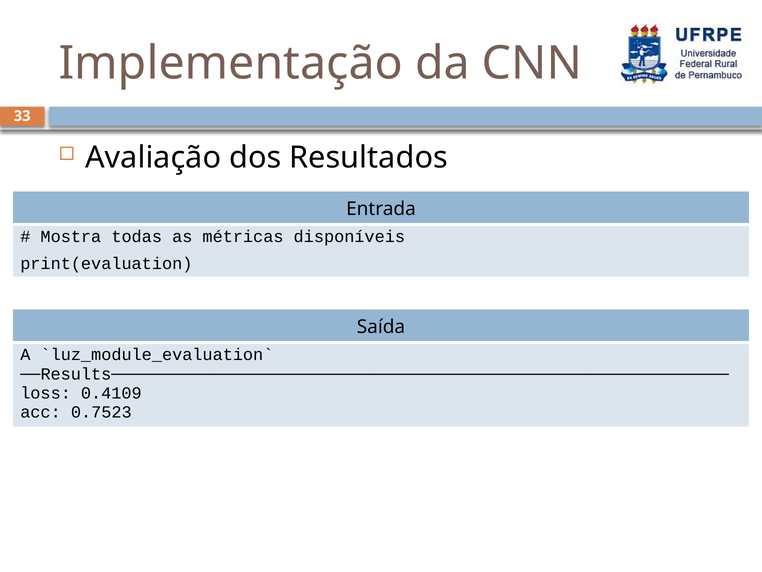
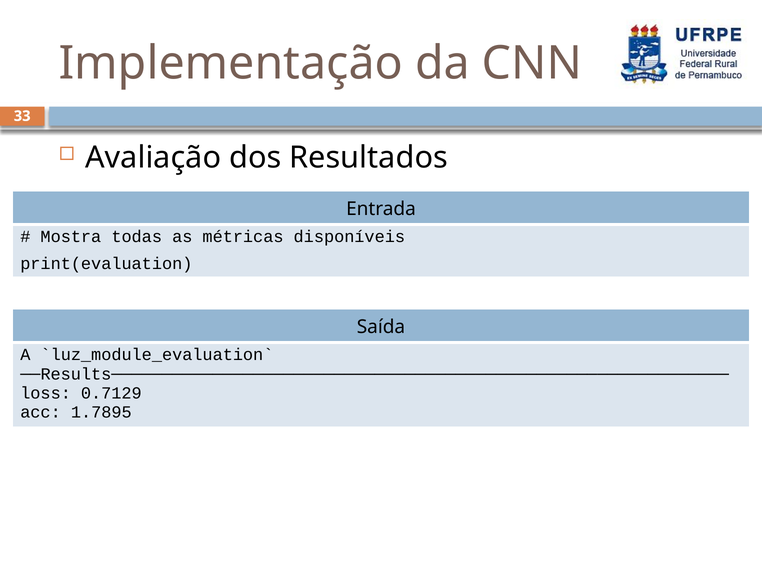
0.4109: 0.4109 -> 0.7129 (111, 393)
0.7523: 0.7523 -> 1.7895 (101, 412)
